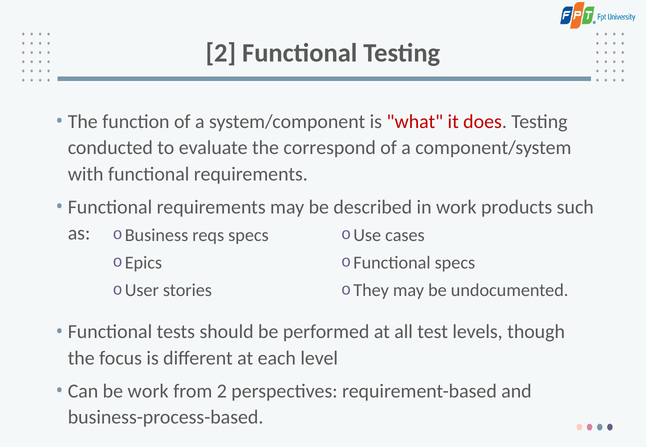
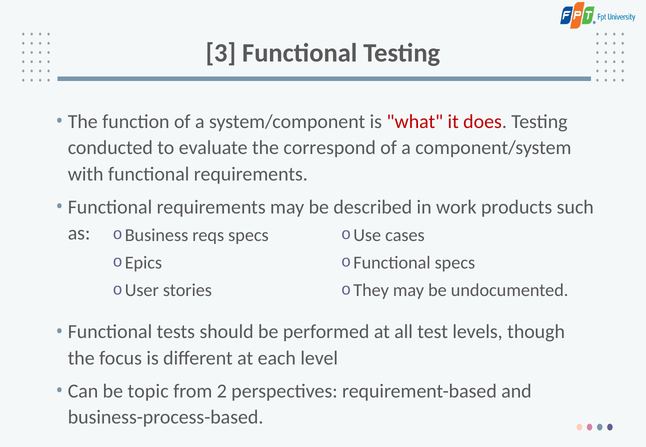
2: 2 -> 3 (221, 53)
be work: work -> topic (148, 391)
